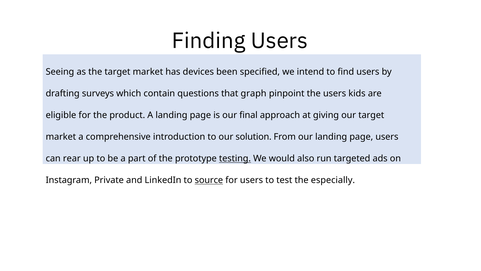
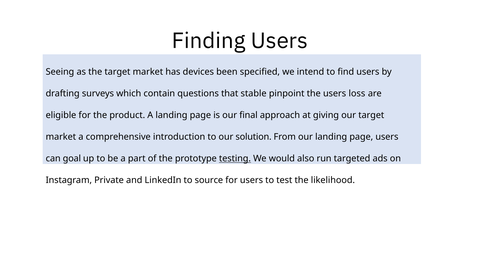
graph: graph -> stable (254, 93)
kids: kids -> loss (357, 93)
rear: rear -> goal (72, 158)
source underline: present -> none (209, 180)
especially: especially -> likelihood (333, 180)
